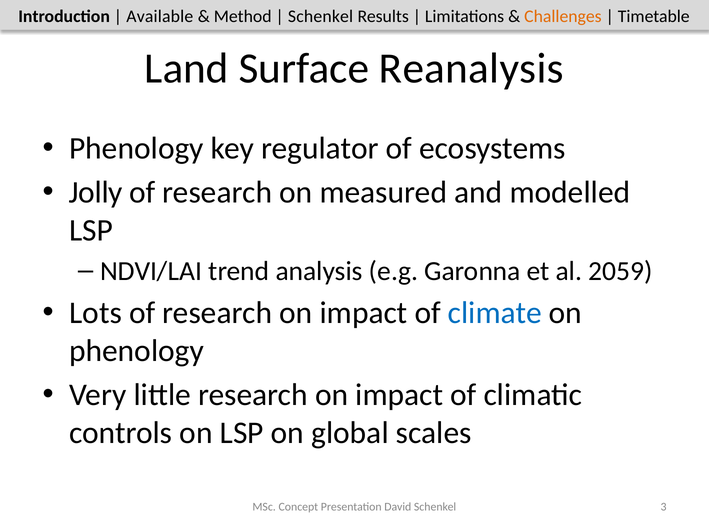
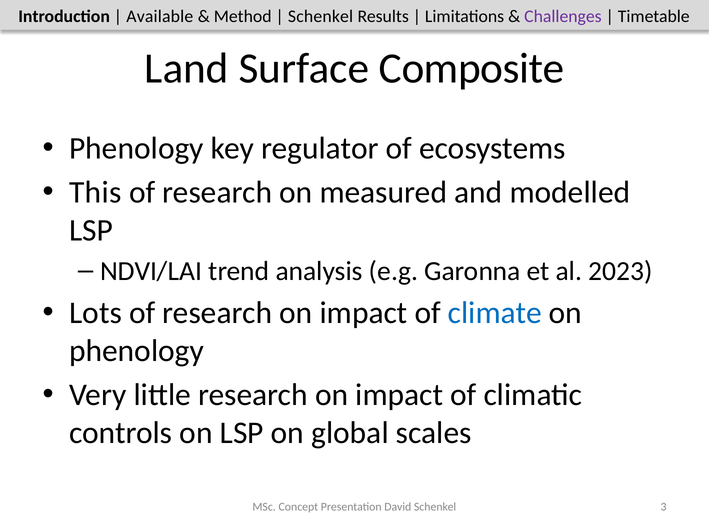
Challenges colour: orange -> purple (563, 16)
Reanalysis: Reanalysis -> Composite (472, 69)
Jolly: Jolly -> This (95, 193)
2059: 2059 -> 2023 (621, 271)
